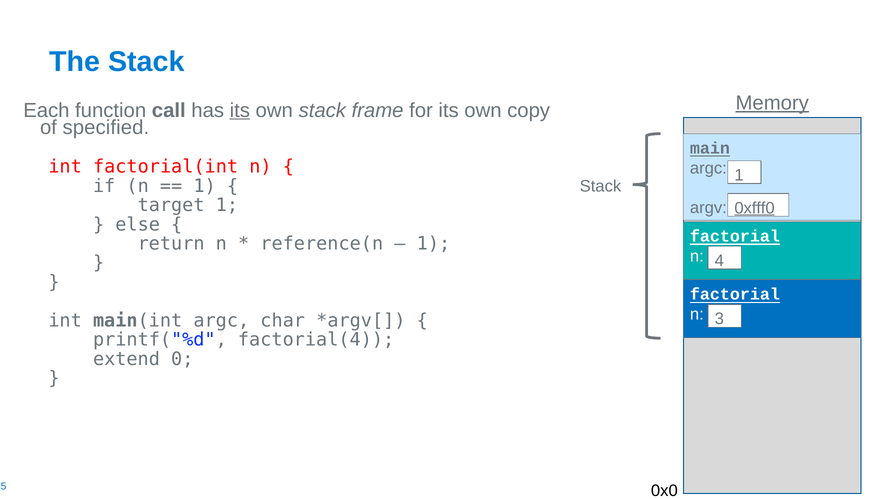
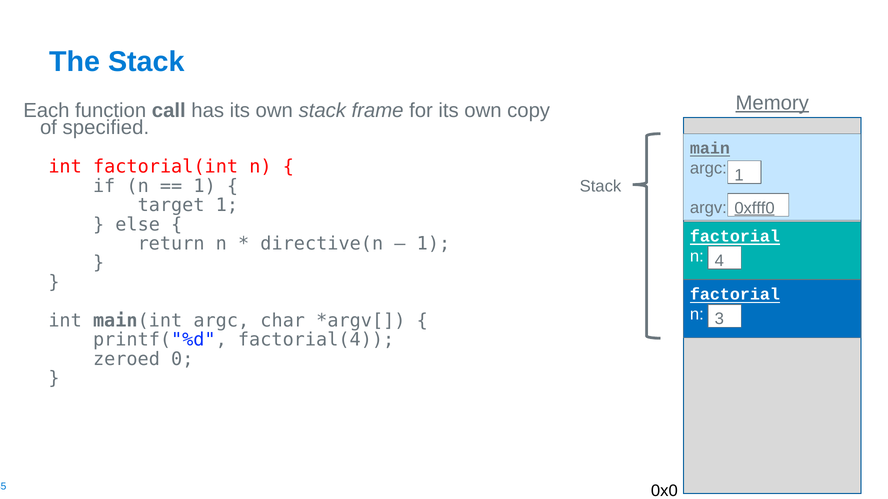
its underline: present -> none (240, 110)
reference(n: reference(n -> directive(n (322, 244)
extend: extend -> zeroed (126, 359)
